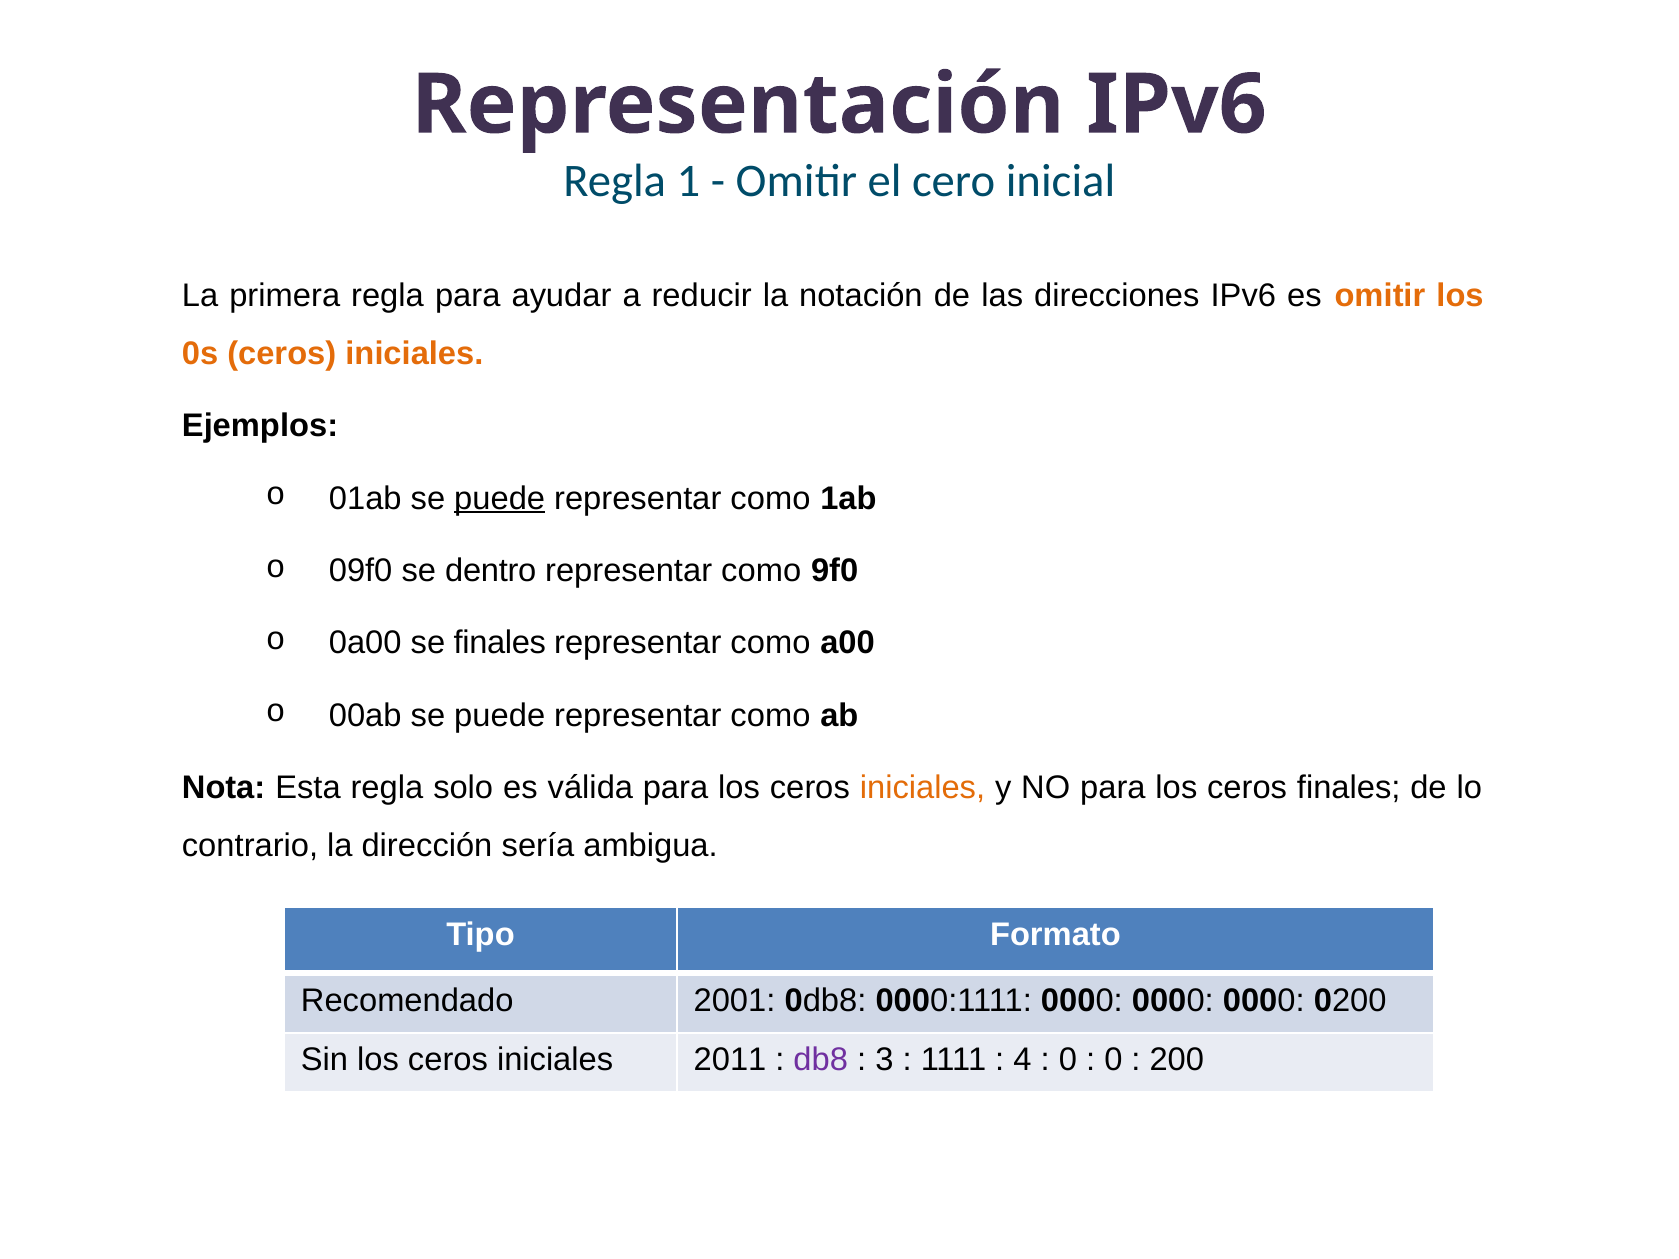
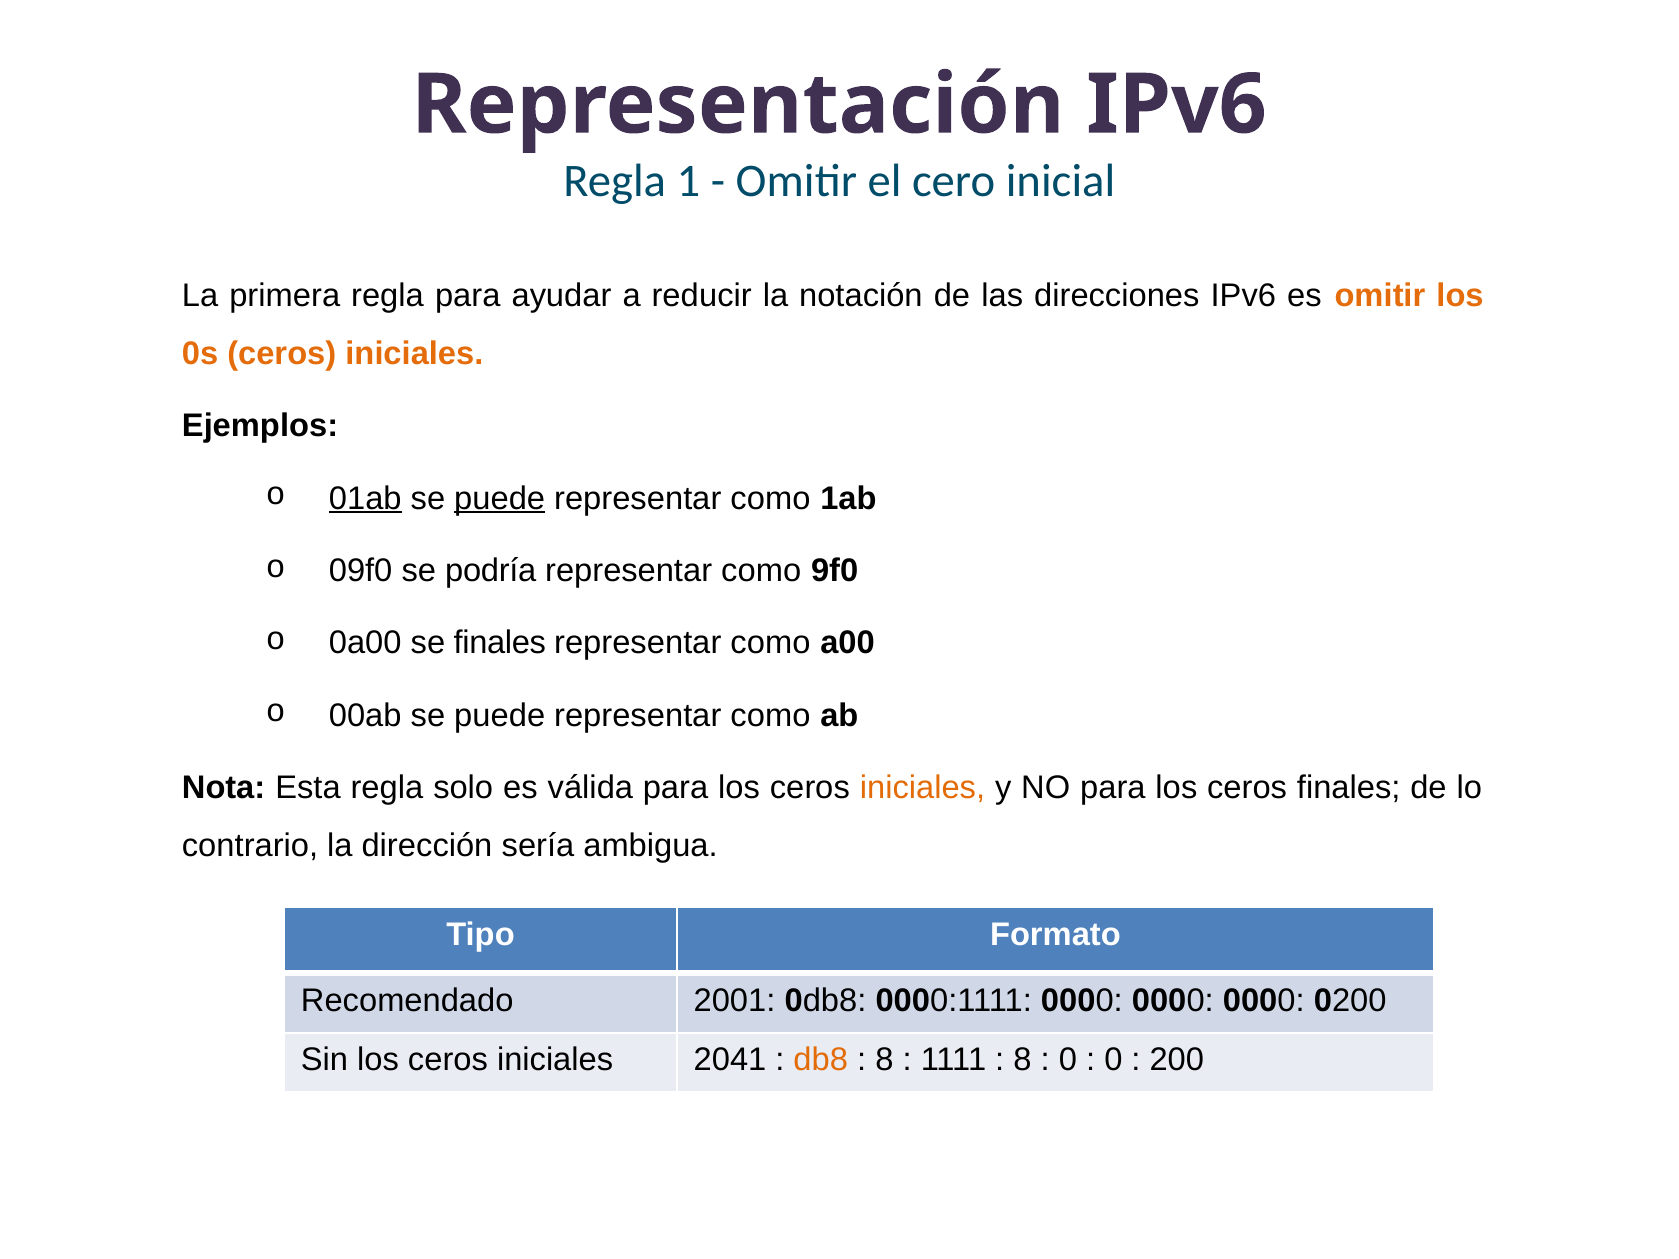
01ab underline: none -> present (365, 498)
dentro: dentro -> podría (491, 571)
2011: 2011 -> 2041 (730, 1060)
db8 colour: purple -> orange (821, 1060)
3: 3 -> 8 (884, 1060)
4: 4 -> 8 (1022, 1060)
